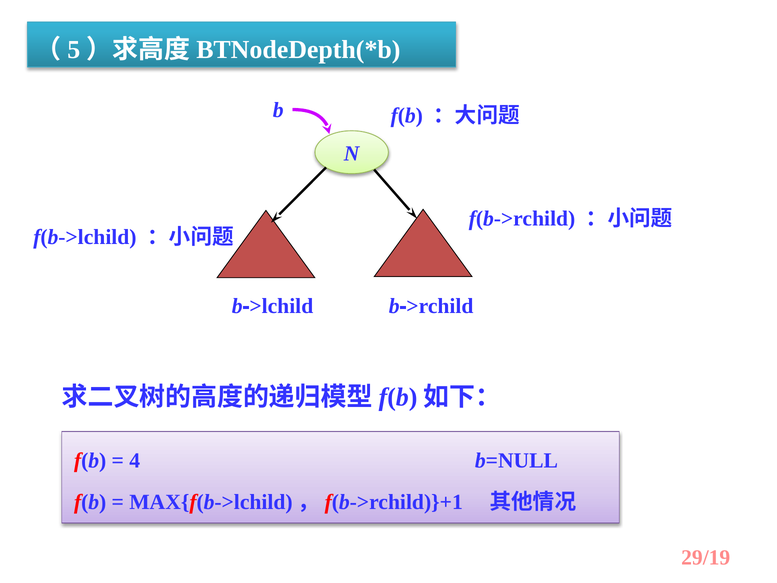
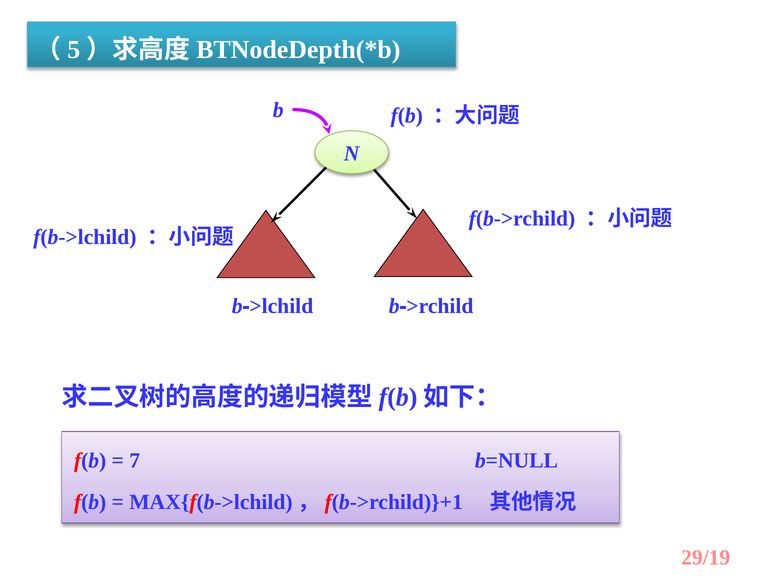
4: 4 -> 7 (135, 460)
